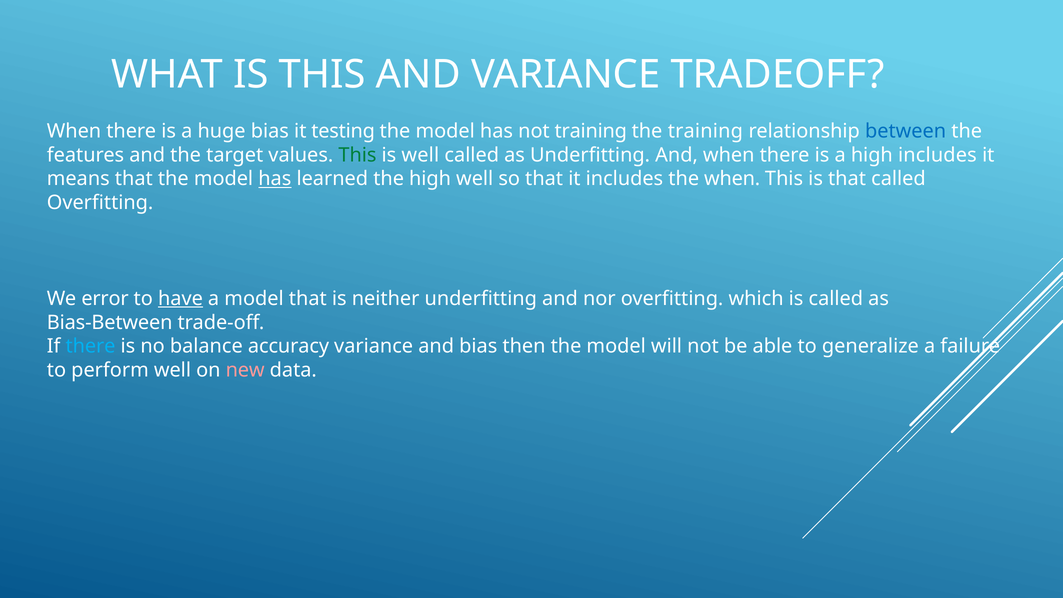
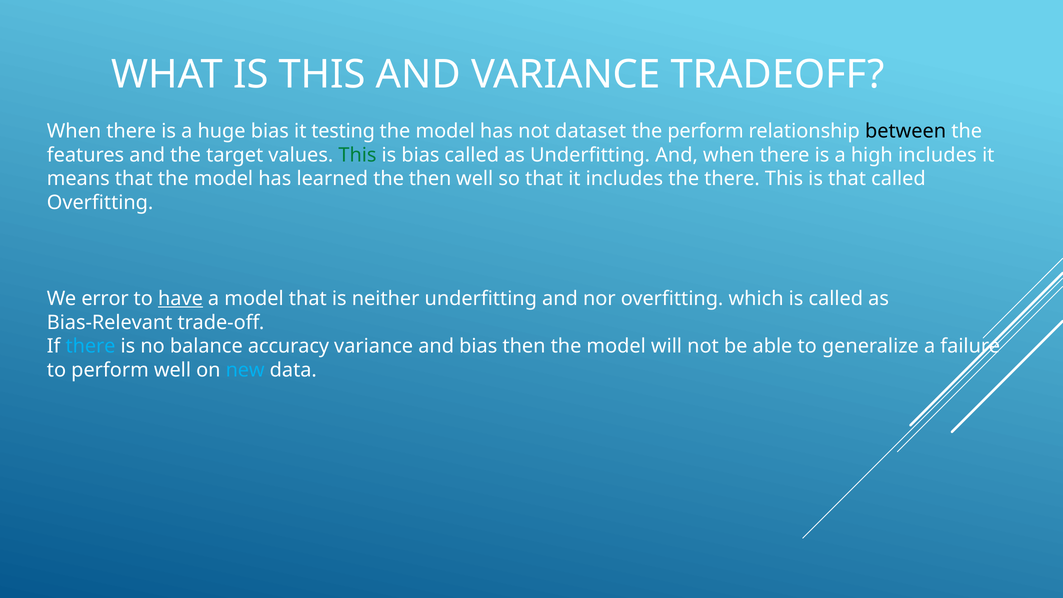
not training: training -> dataset (591, 131)
the training: training -> perform (706, 131)
between colour: blue -> black (906, 131)
is well: well -> bias (420, 155)
has underline: present -> none (275, 179)
the high: high -> then (430, 179)
the when: when -> there (732, 179)
Bias-Between: Bias-Between -> Bias-Relevant (110, 322)
new colour: pink -> light blue (245, 370)
